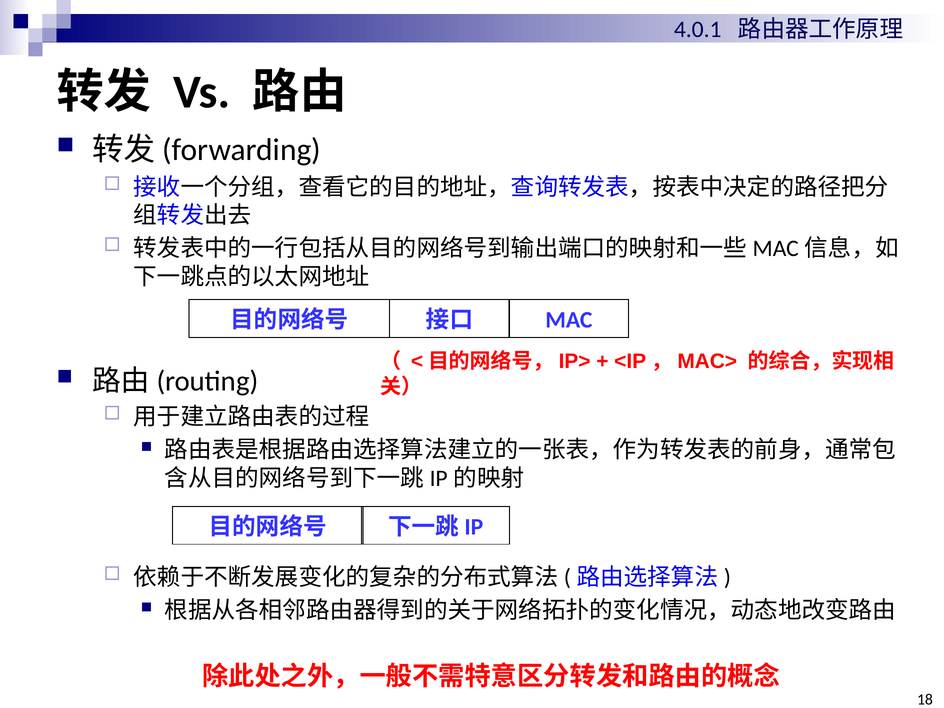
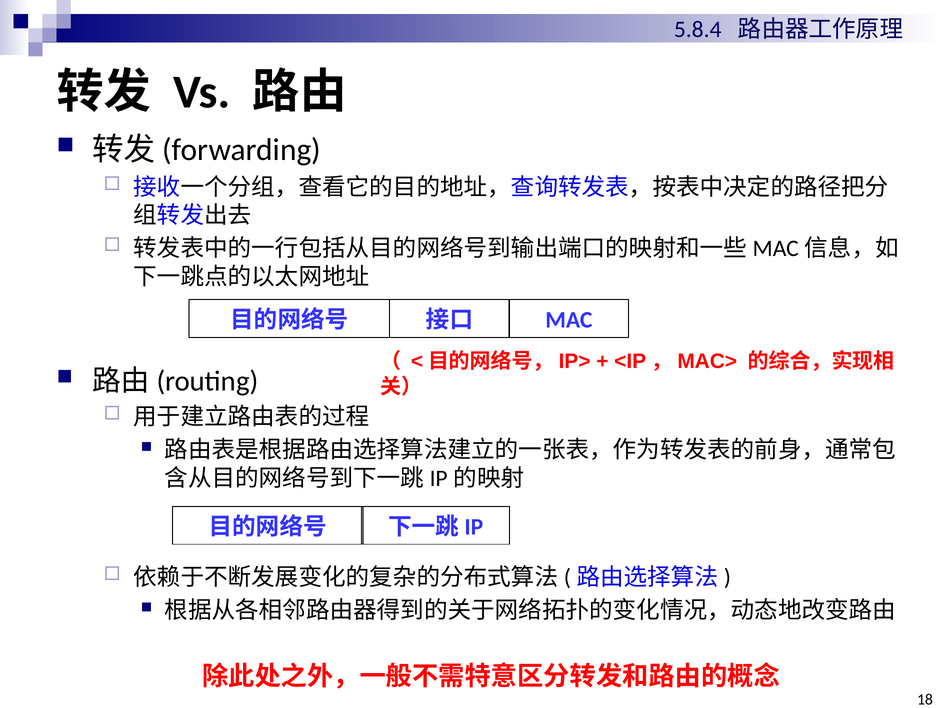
4.0.1: 4.0.1 -> 5.8.4 (698, 29)
